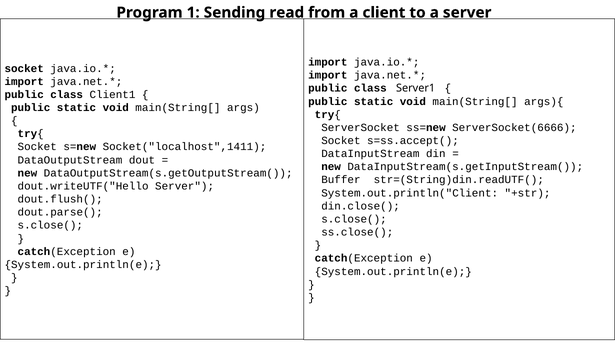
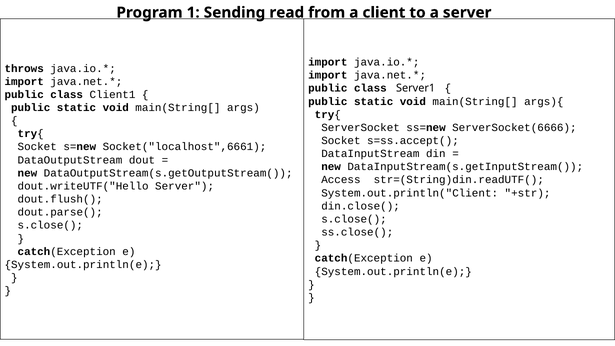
socket: socket -> throws (24, 68)
Socket("localhost",1411: Socket("localhost",1411 -> Socket("localhost",6661 (184, 147)
Buffer: Buffer -> Access (341, 180)
